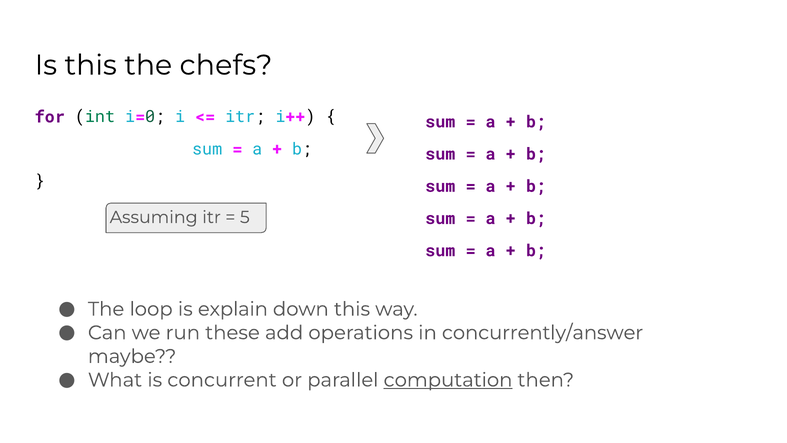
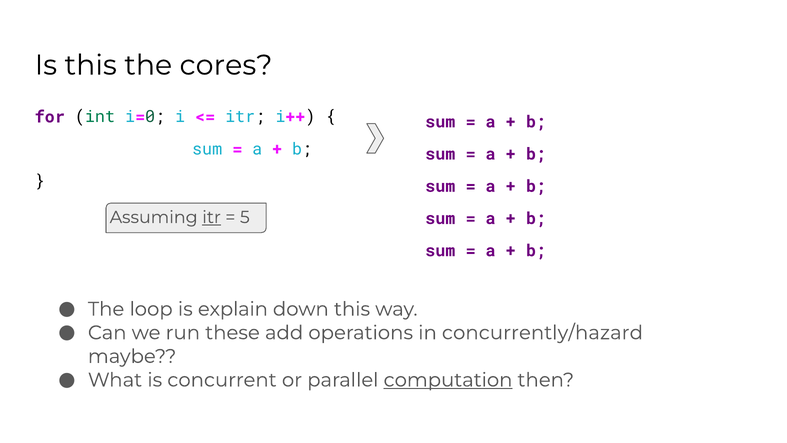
chefs: chefs -> cores (226, 65)
itr underline: none -> present (212, 217)
concurrently/answer: concurrently/answer -> concurrently/hazard (542, 333)
